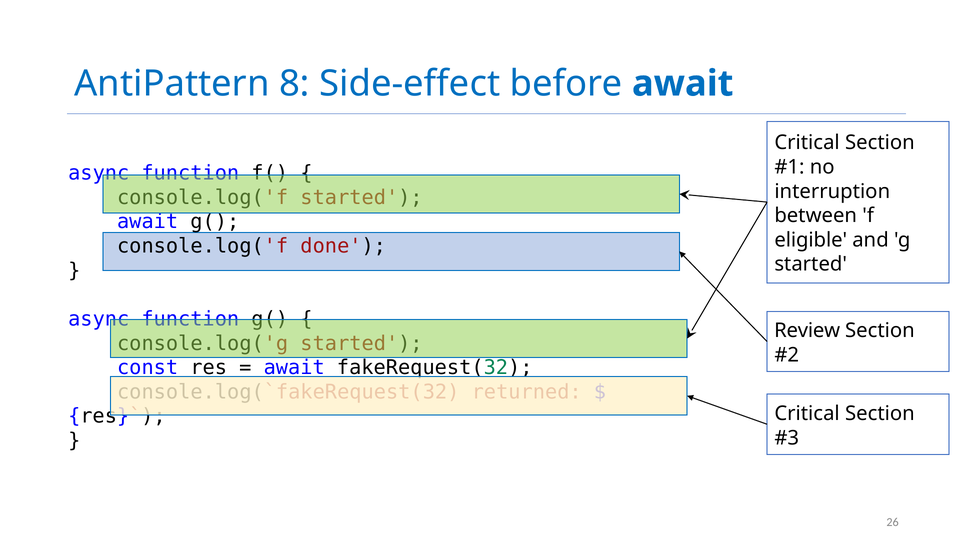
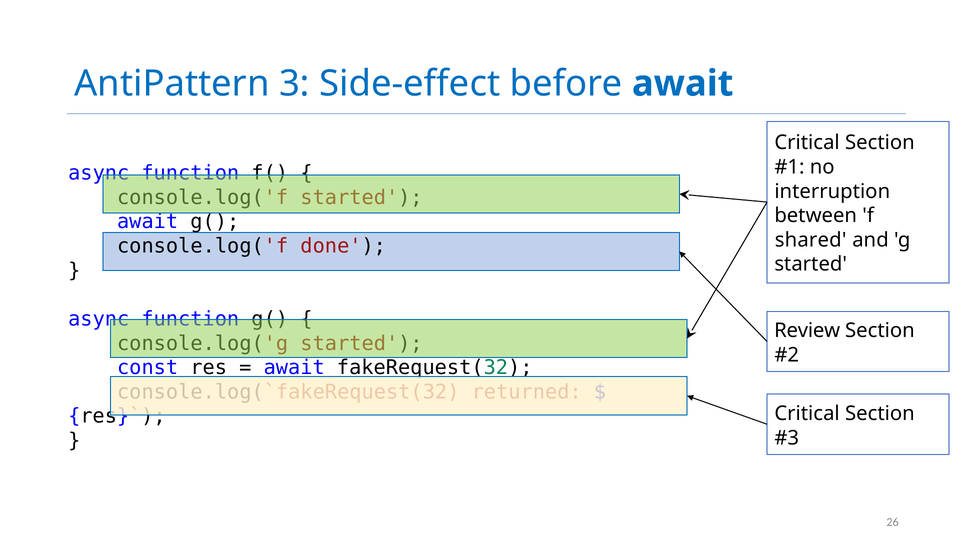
8: 8 -> 3 (294, 84)
eligible: eligible -> shared (811, 240)
